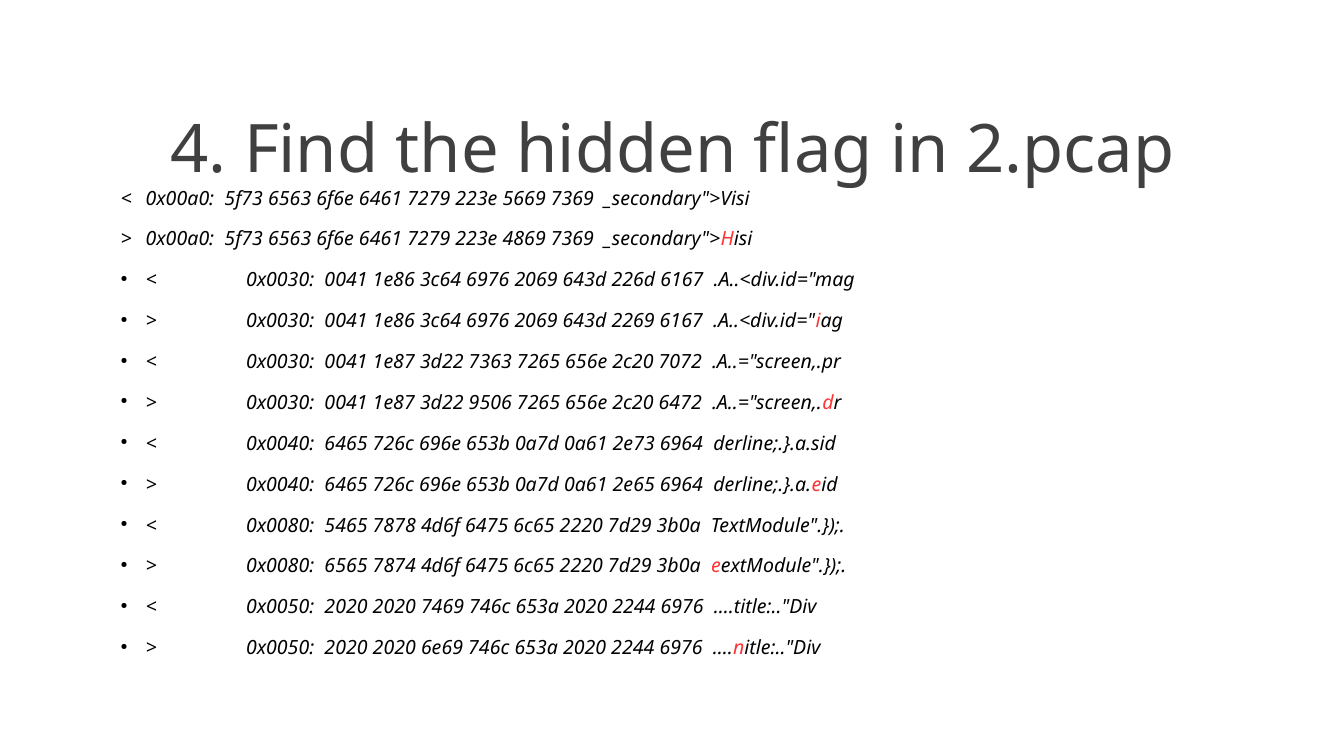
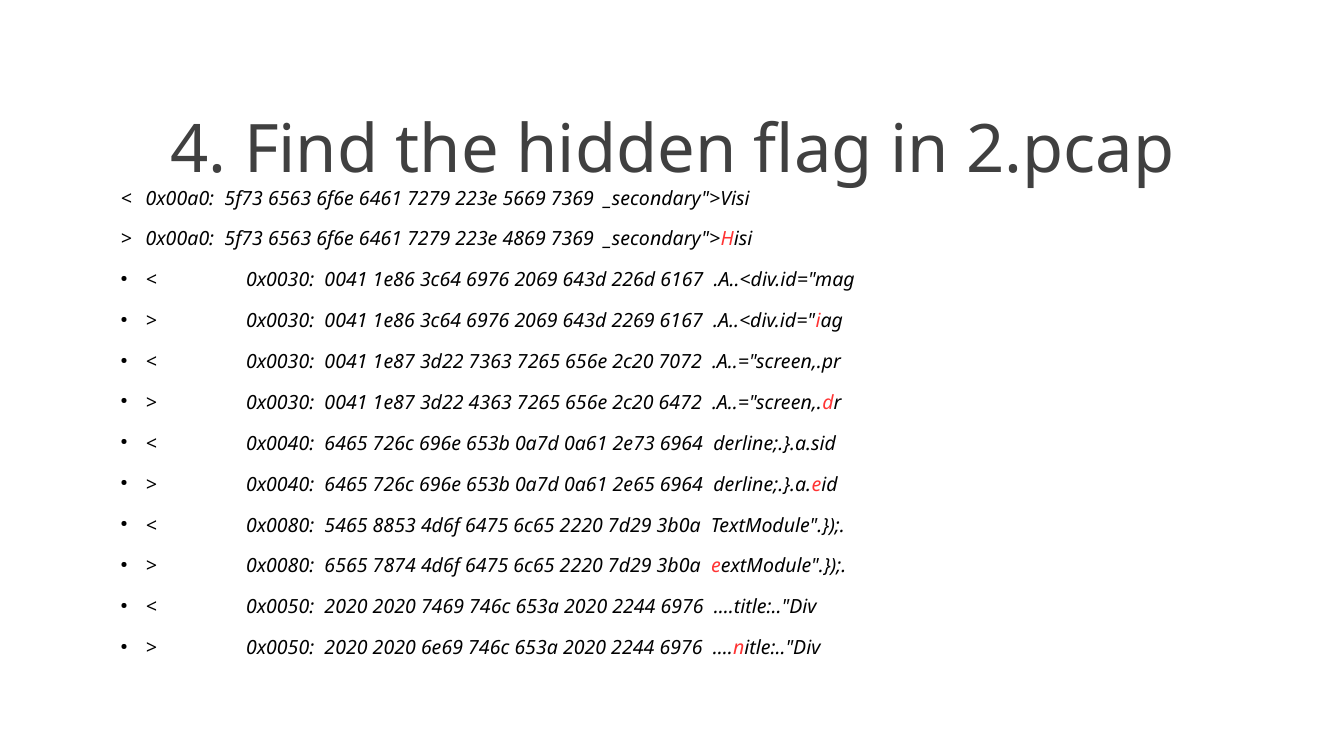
9506: 9506 -> 4363 (490, 403)
7878: 7878 -> 8853 (394, 526)
